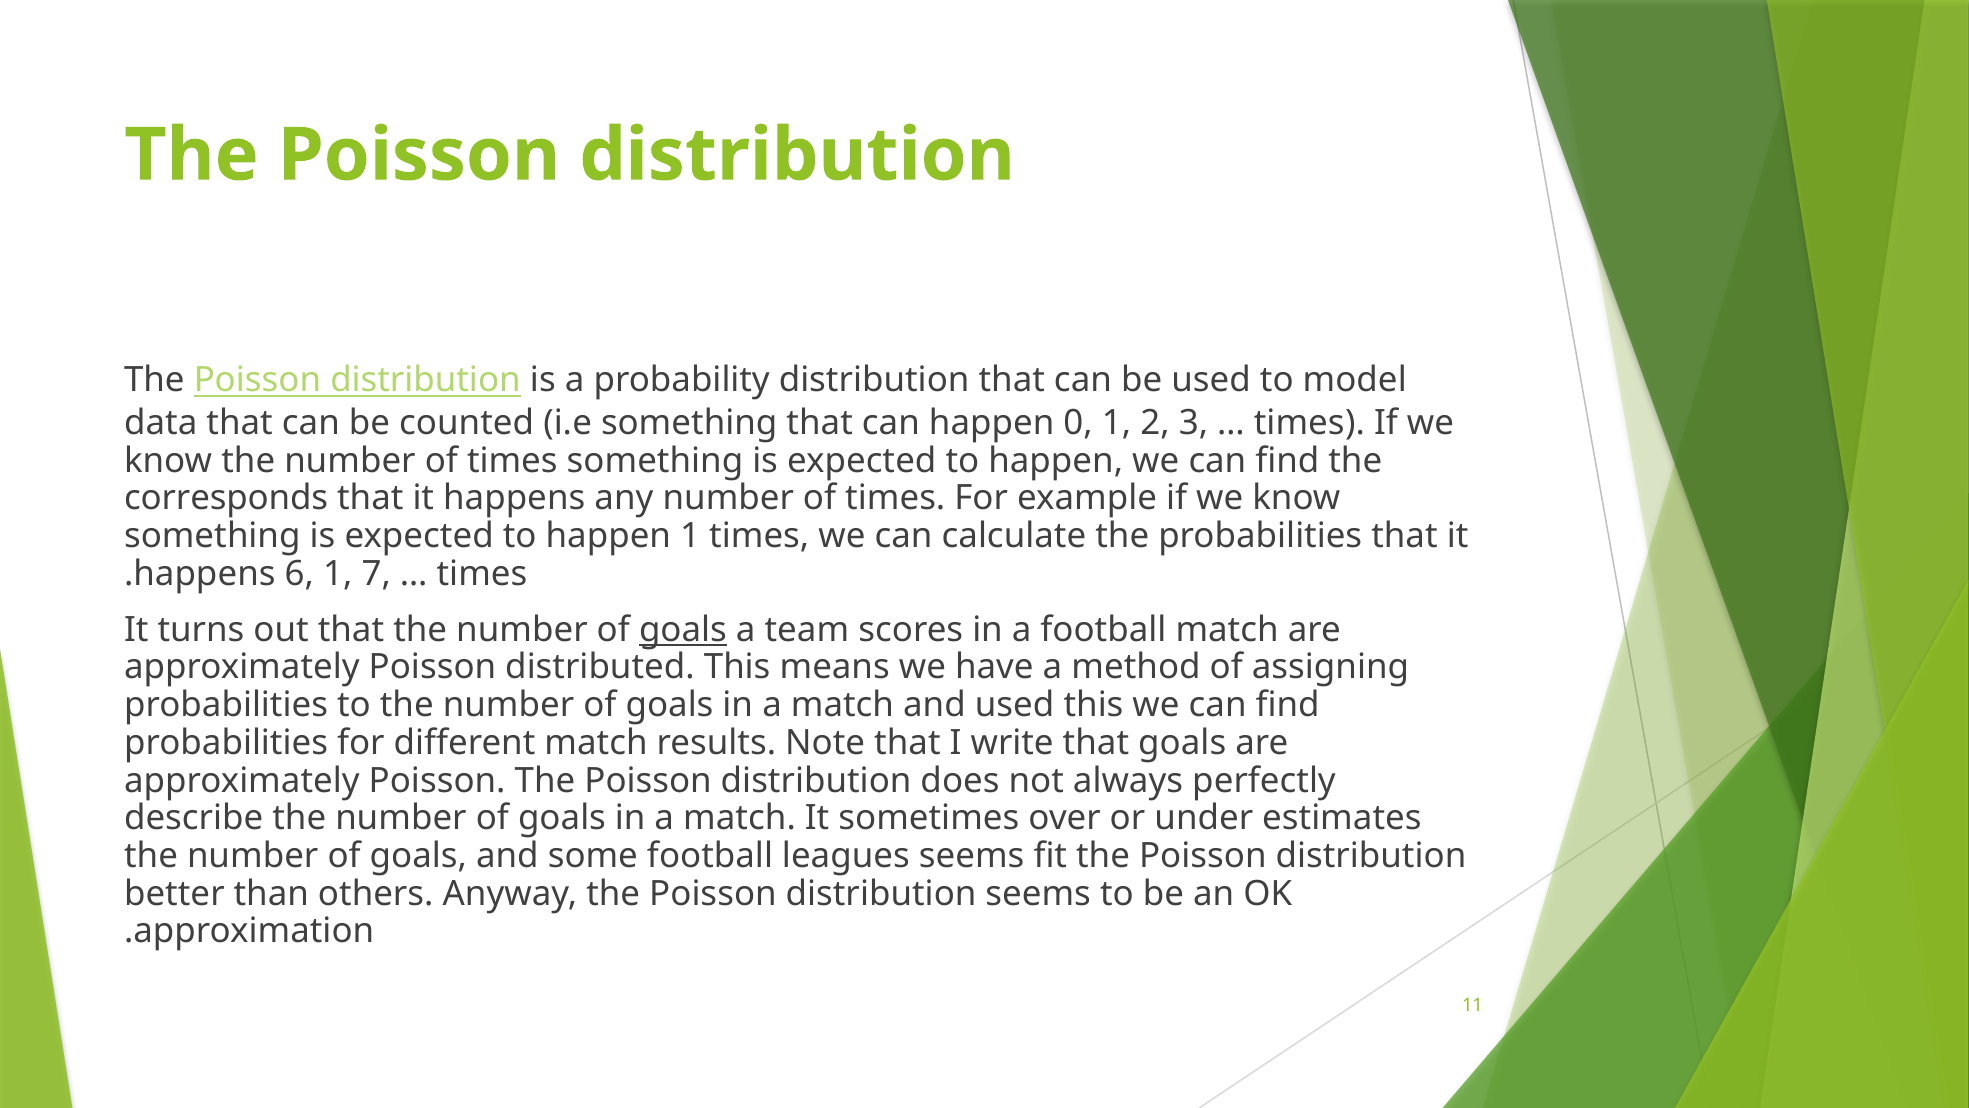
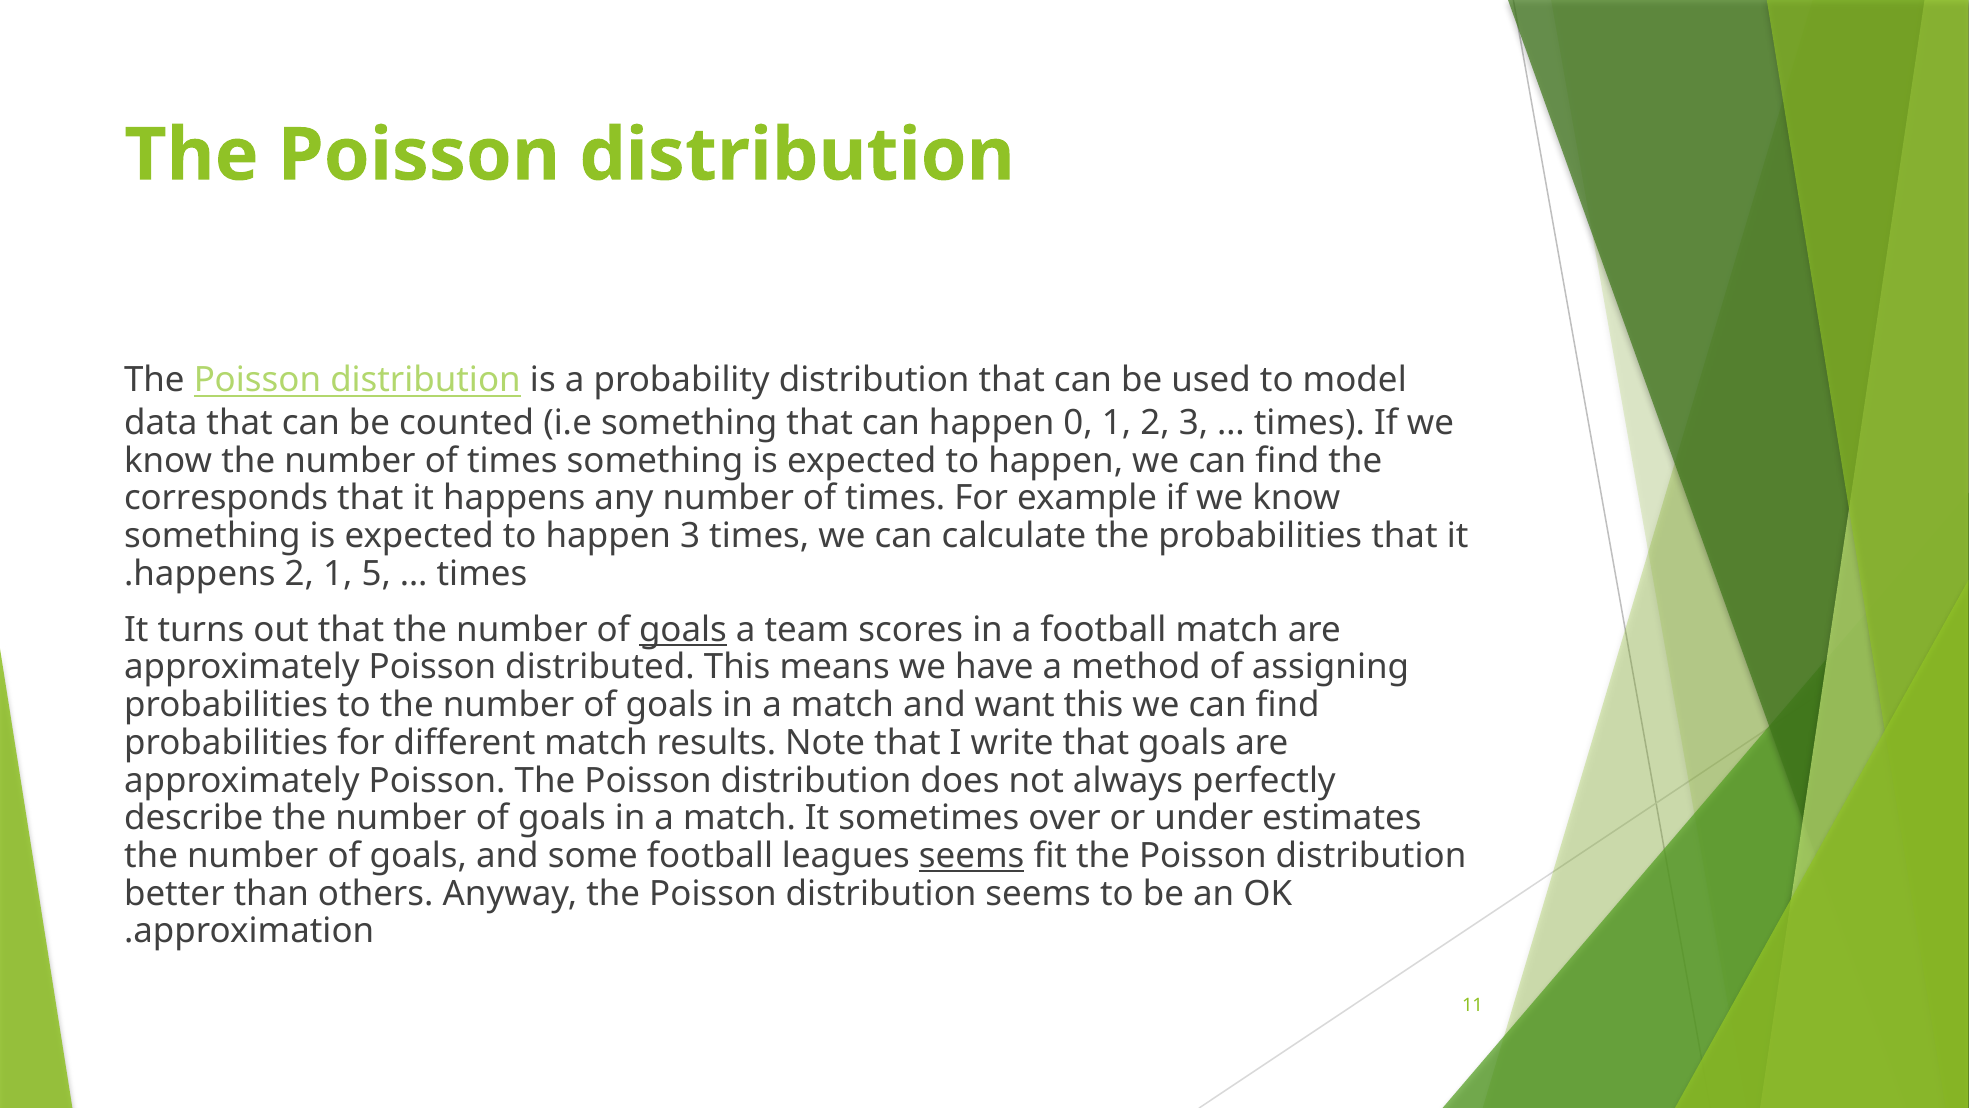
happen 1: 1 -> 3 (690, 536)
happens 6: 6 -> 2 (299, 573)
7: 7 -> 5 (376, 573)
and used: used -> want (1015, 705)
seems underline: none -> present (972, 856)
